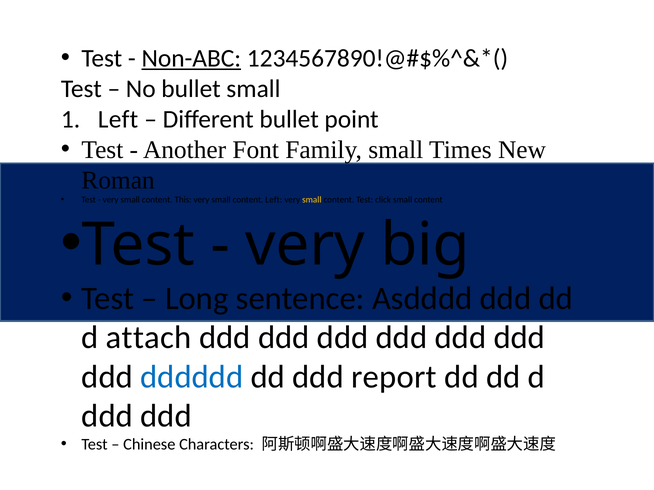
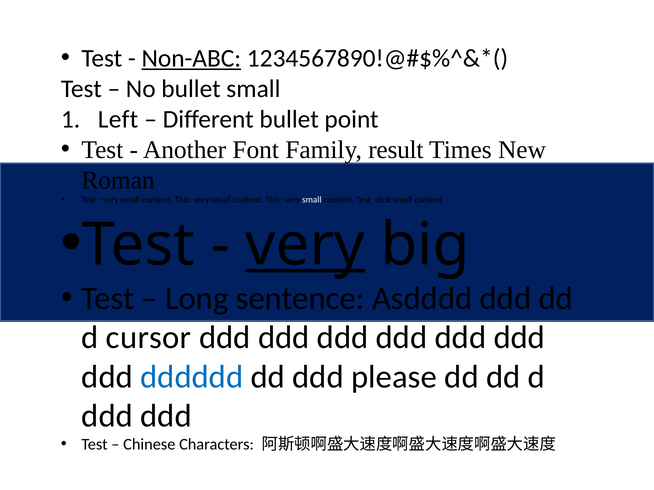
Family small: small -> result (396, 150)
Left: Left -> This (274, 200)
small colour: yellow -> white (312, 200)
very underline: none -> present (305, 245)
attach: attach -> cursor (149, 338)
report: report -> please (394, 377)
